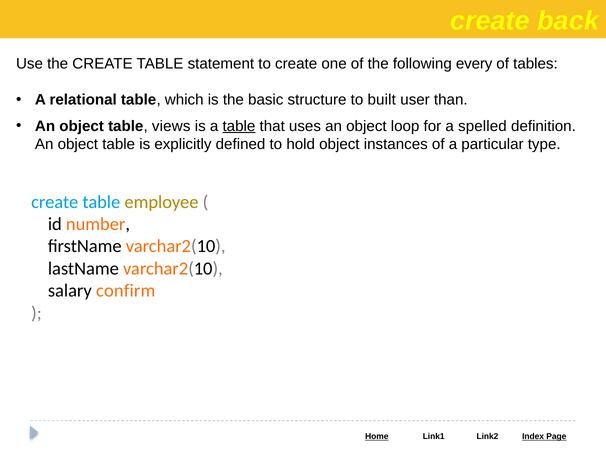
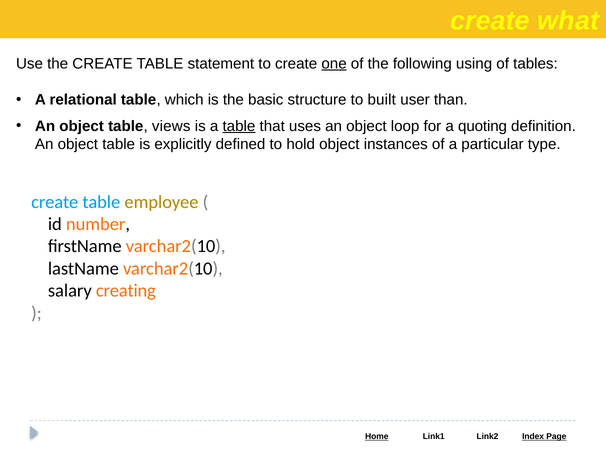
back: back -> what (568, 21)
one underline: none -> present (334, 64)
every: every -> using (474, 64)
spelled: spelled -> quoting (483, 126)
confirm: confirm -> creating (126, 291)
